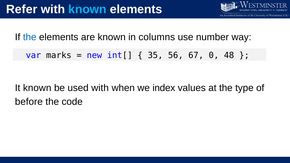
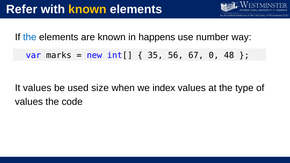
known colour: light blue -> yellow (87, 9)
columns: columns -> happens (157, 37)
It known: known -> values (37, 88)
used with: with -> size (100, 88)
before: before -> values (29, 102)
